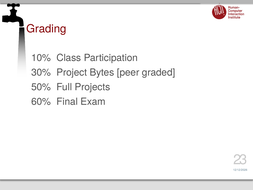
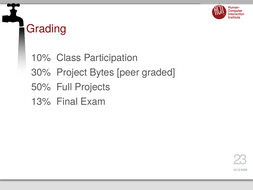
60%: 60% -> 13% (41, 102)
